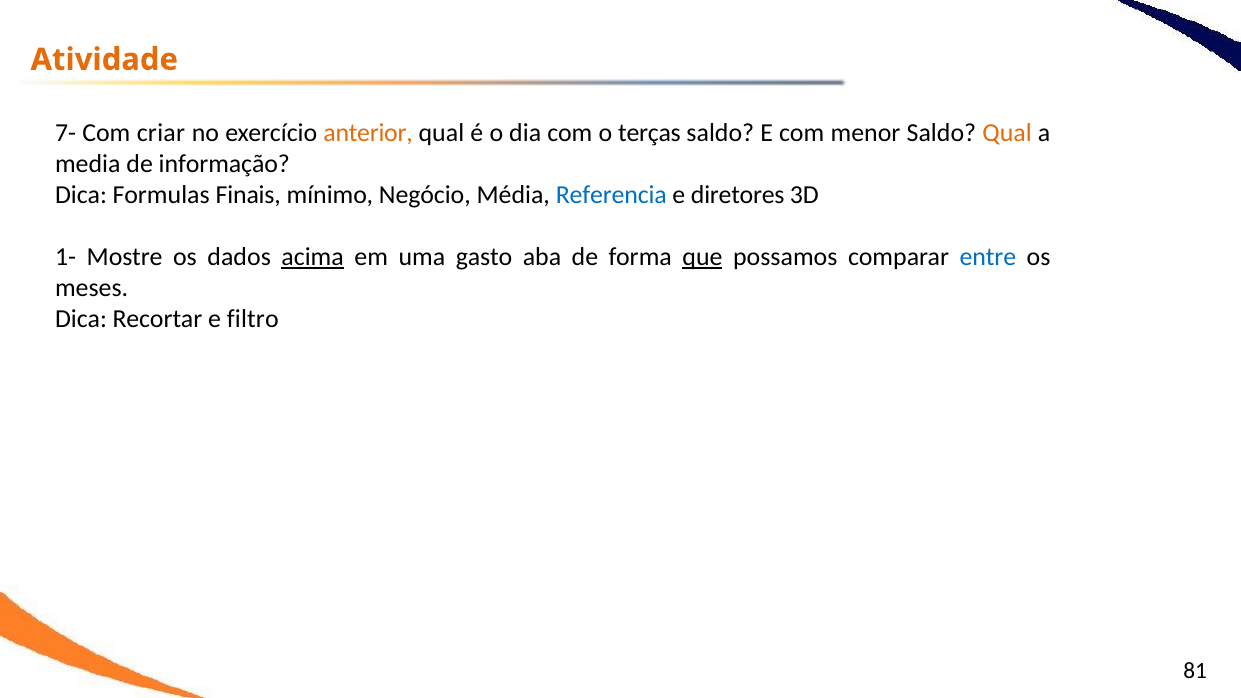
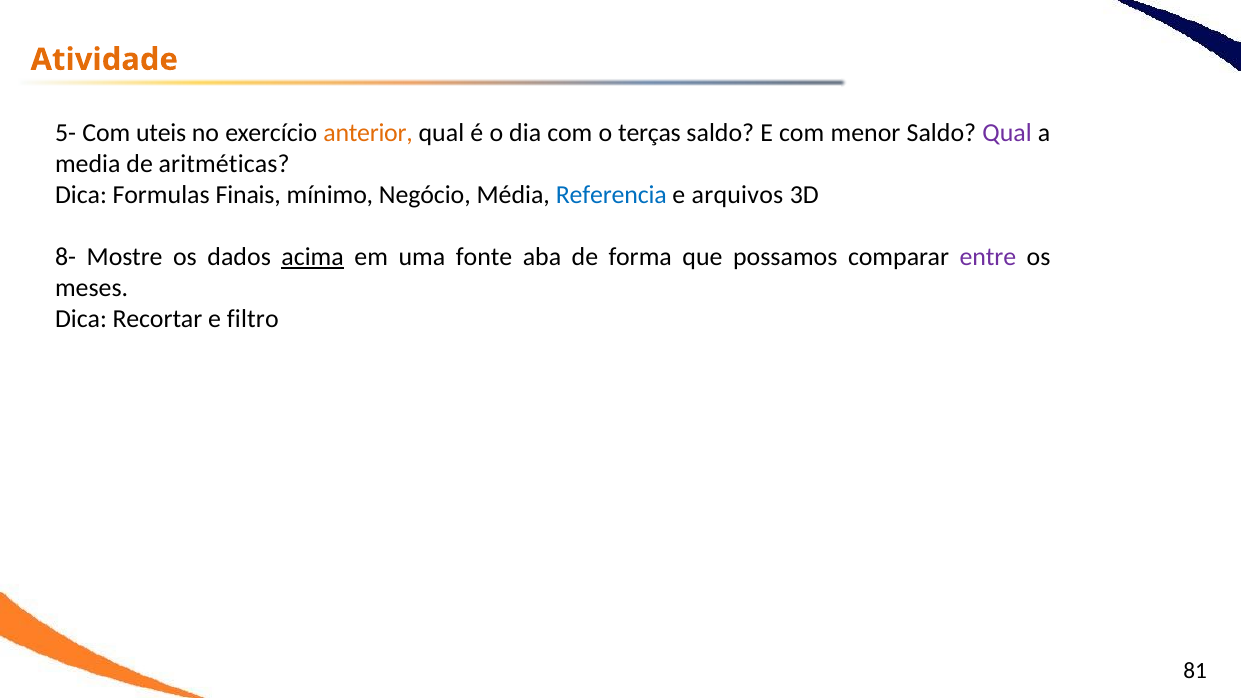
7-: 7- -> 5- (66, 133)
criar: criar -> uteis (161, 133)
Qual colour: orange -> purple (1007, 133)
informação: informação -> aritméticas (224, 164)
diretores: diretores -> arquivos (737, 195)
1-: 1- -> 8- (66, 257)
gasto: gasto -> fonte (484, 257)
que underline: present -> none (702, 257)
entre colour: blue -> purple (988, 257)
